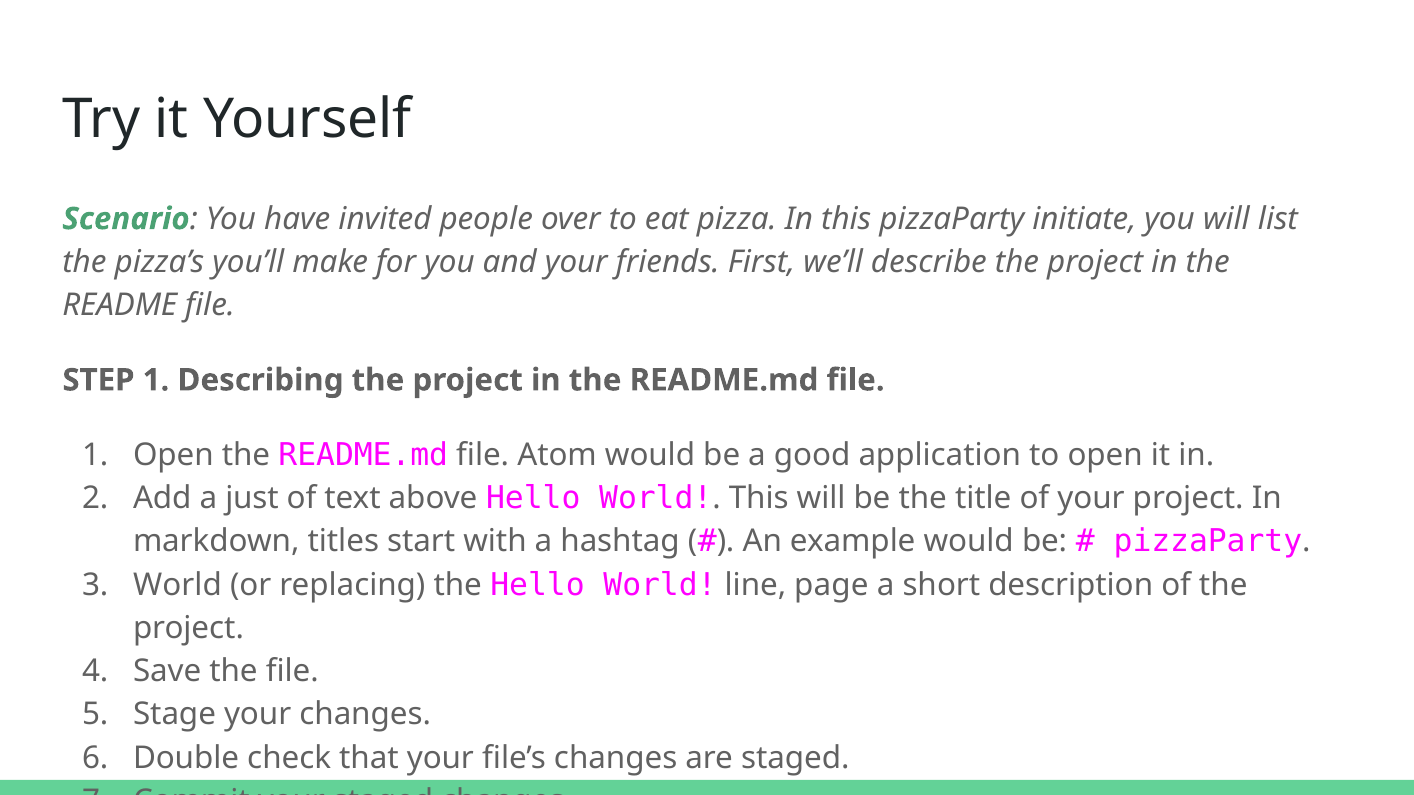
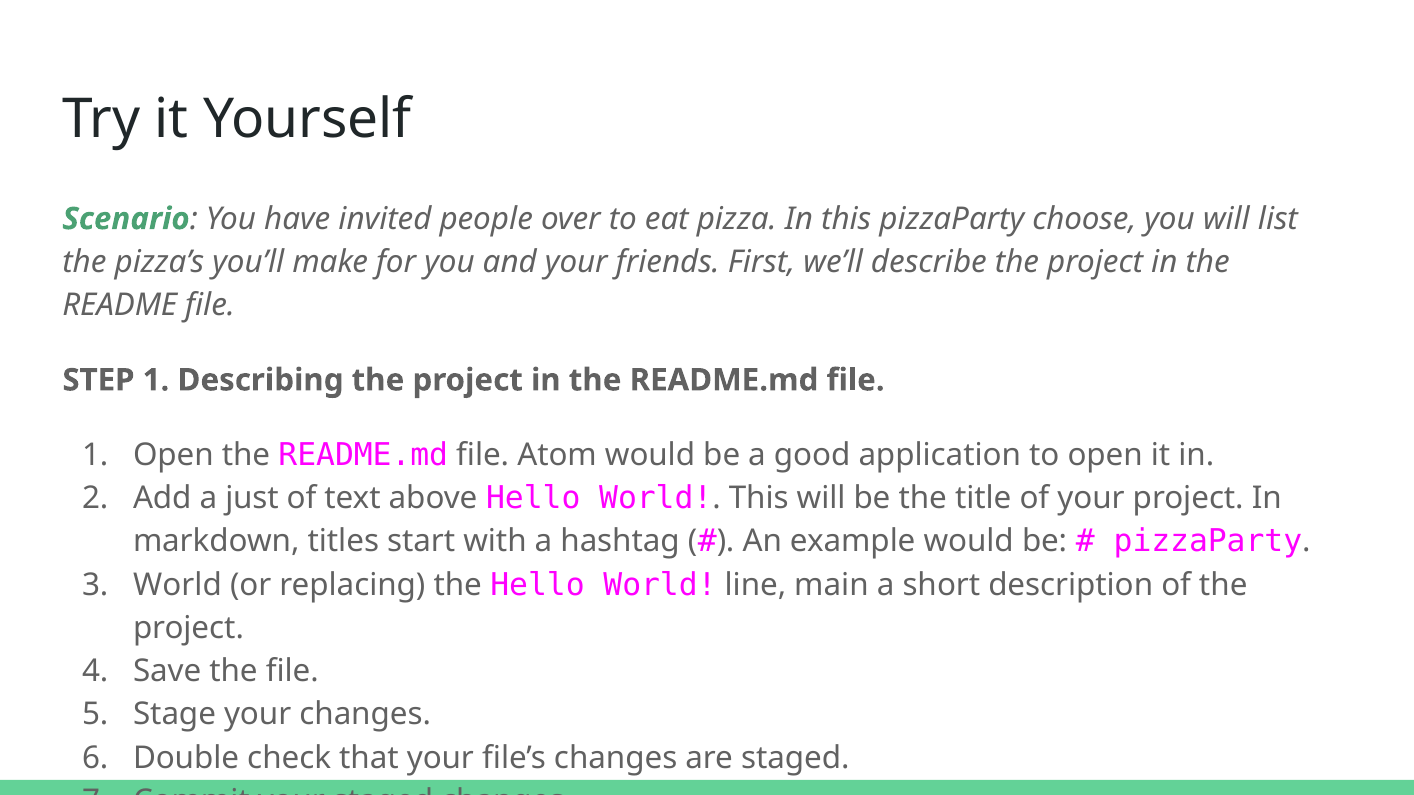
initiate: initiate -> choose (1084, 219)
page: page -> main (831, 585)
